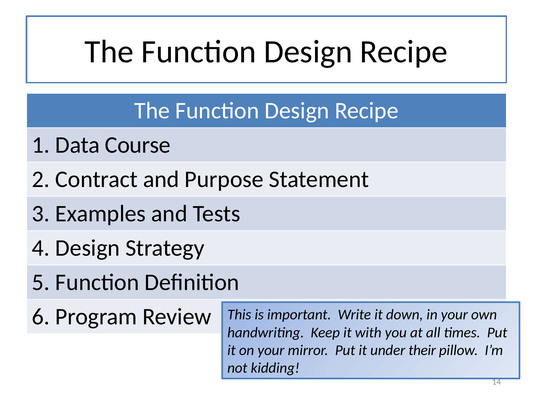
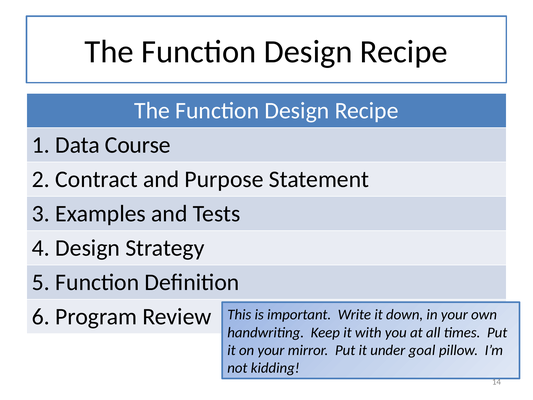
their: their -> goal (422, 350)
